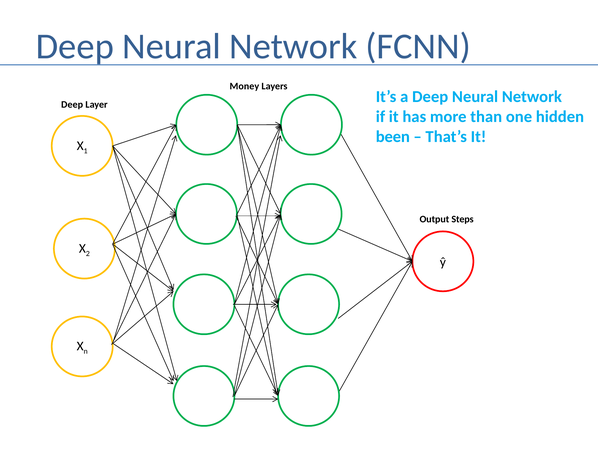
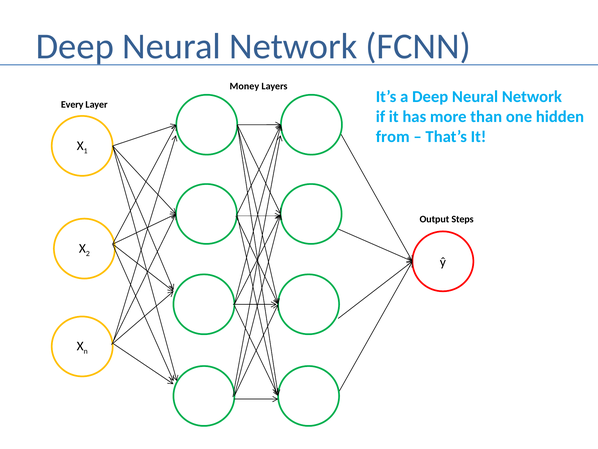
Deep: Deep -> Every (72, 104)
been: been -> from (393, 137)
